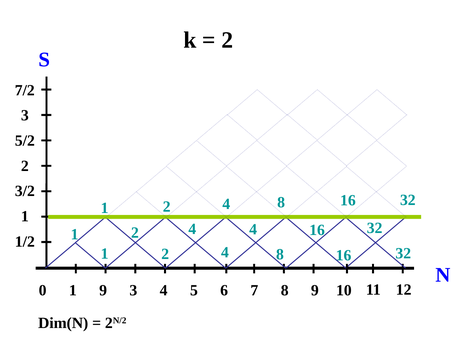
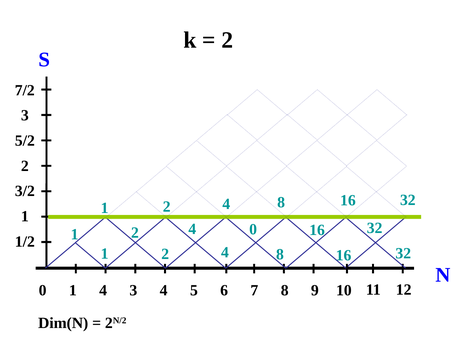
4: 4 -> 0 (253, 229)
1 9: 9 -> 4 (103, 290)
